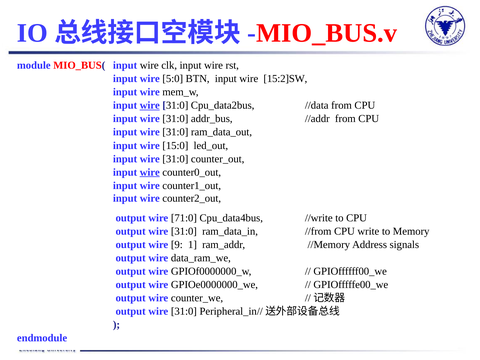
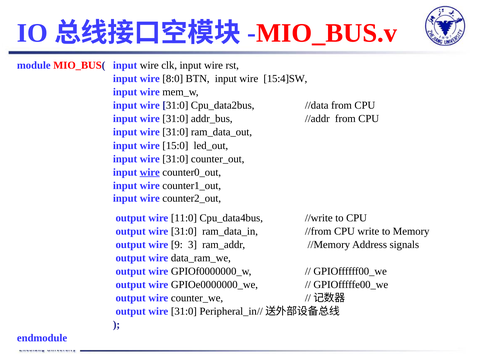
5:0: 5:0 -> 8:0 (173, 79)
15:2]SW: 15:2]SW -> 15:4]SW (285, 79)
wire underline: present -> none (150, 105)
71:0: 71:0 -> 11:0 (184, 218)
1: 1 -> 3 (192, 245)
